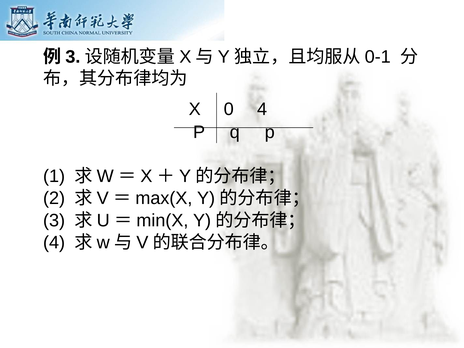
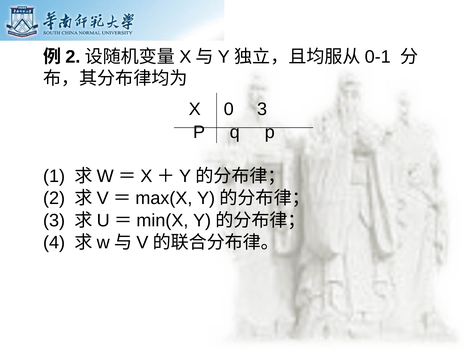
3: 3 -> 2 (73, 57)
0 4: 4 -> 3 (262, 109)
